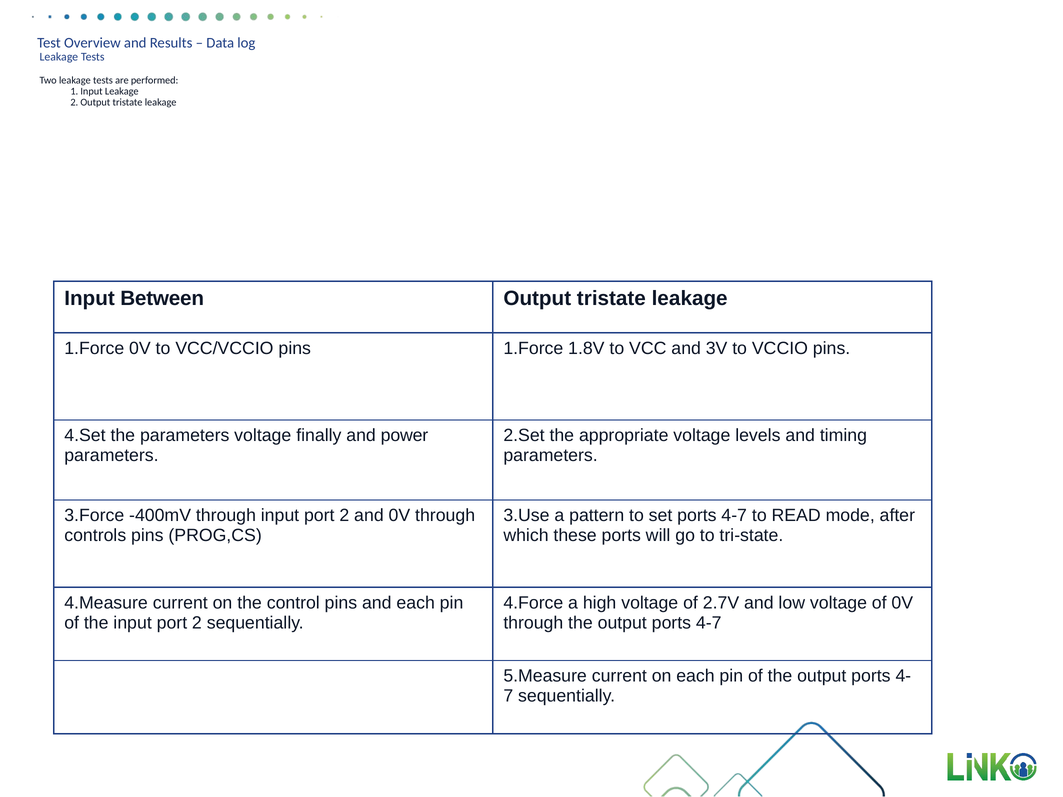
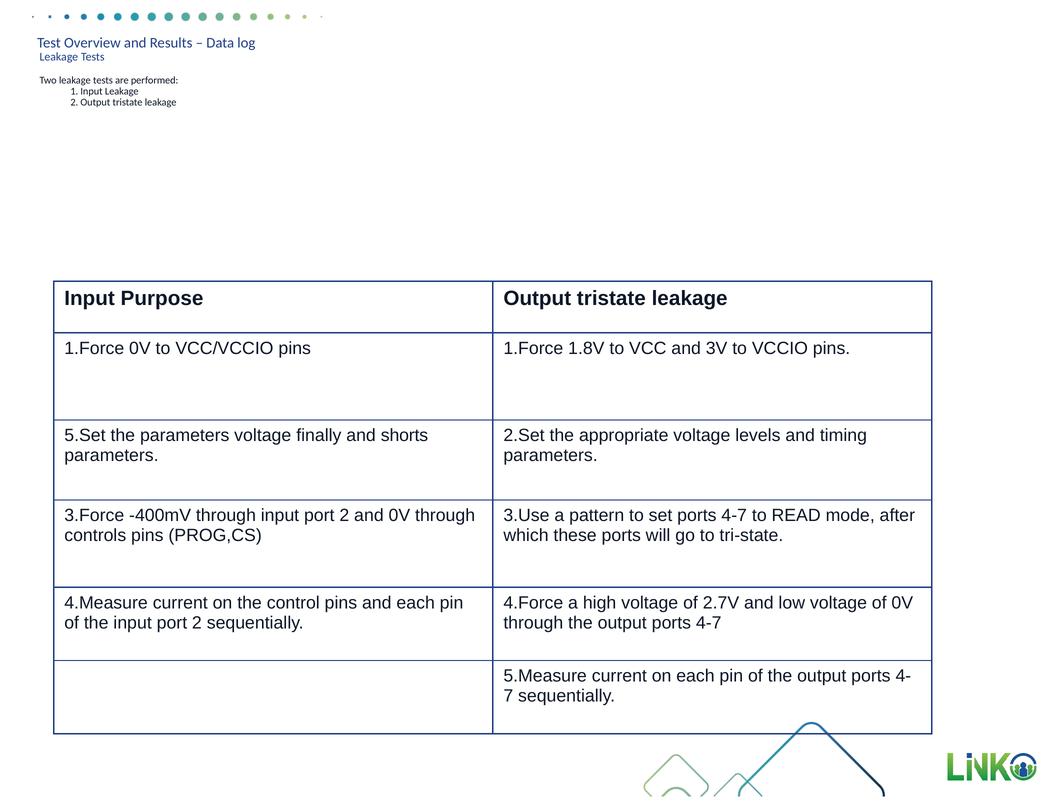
Between: Between -> Purpose (162, 299)
4.Set: 4.Set -> 5.Set (85, 436)
power: power -> shorts (404, 436)
